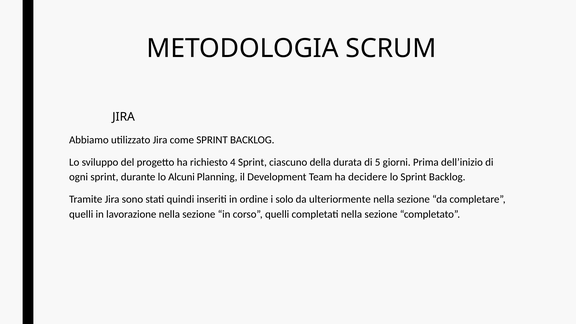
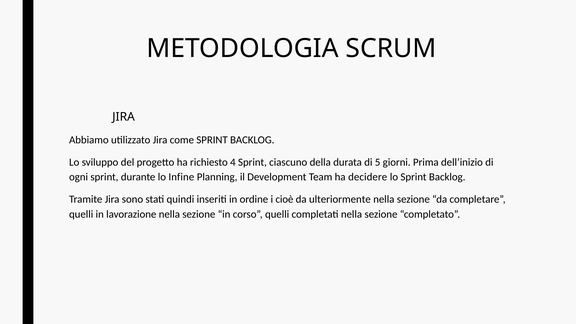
Alcuni: Alcuni -> Infine (181, 177)
solo: solo -> cioè (284, 199)
